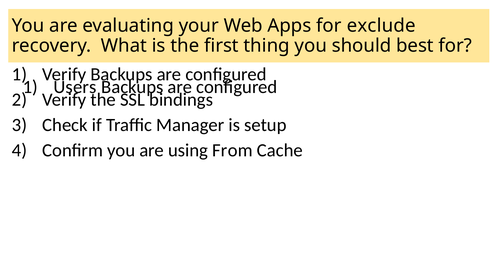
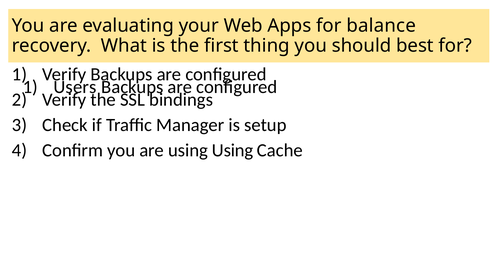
exclude: exclude -> balance (381, 26)
using From: From -> Using (233, 150)
